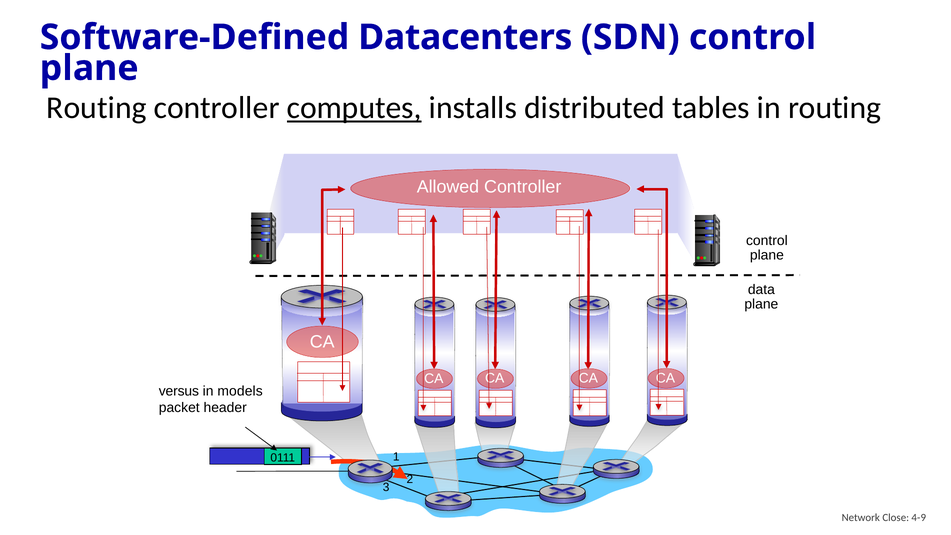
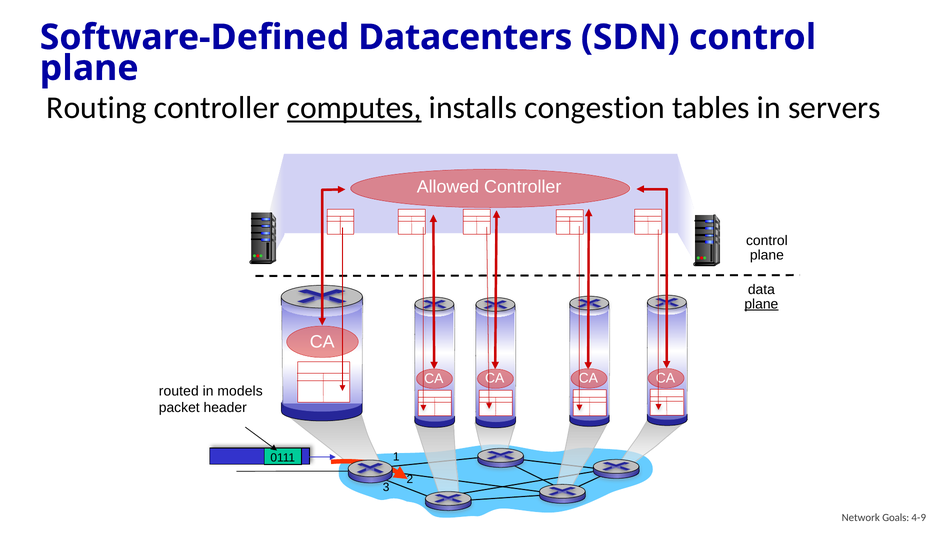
distributed: distributed -> congestion (595, 108)
in routing: routing -> servers (834, 108)
plane underline: none -> present (761, 304)
versus: versus -> routed (179, 391)
Close: Close -> Goals (896, 517)
